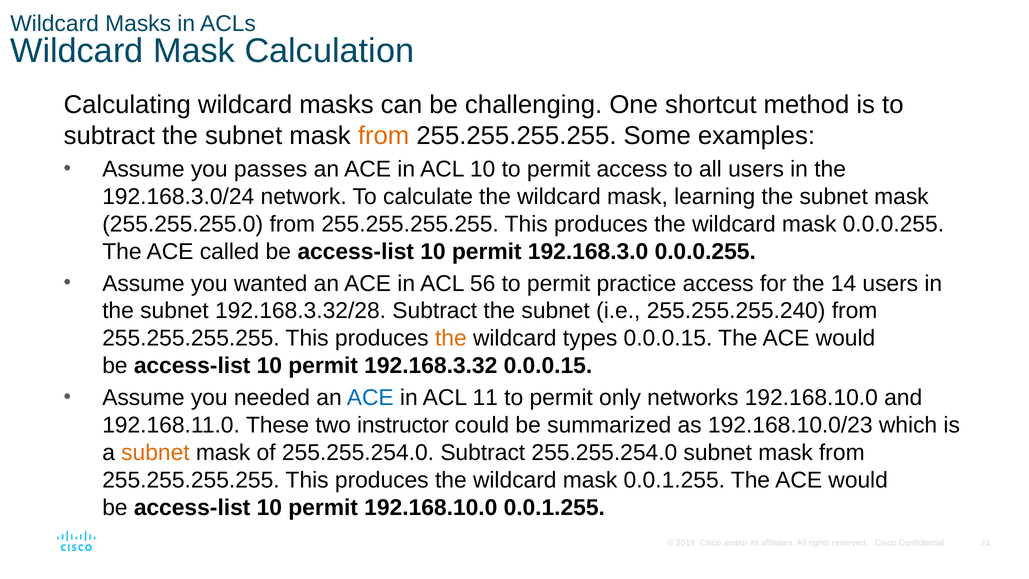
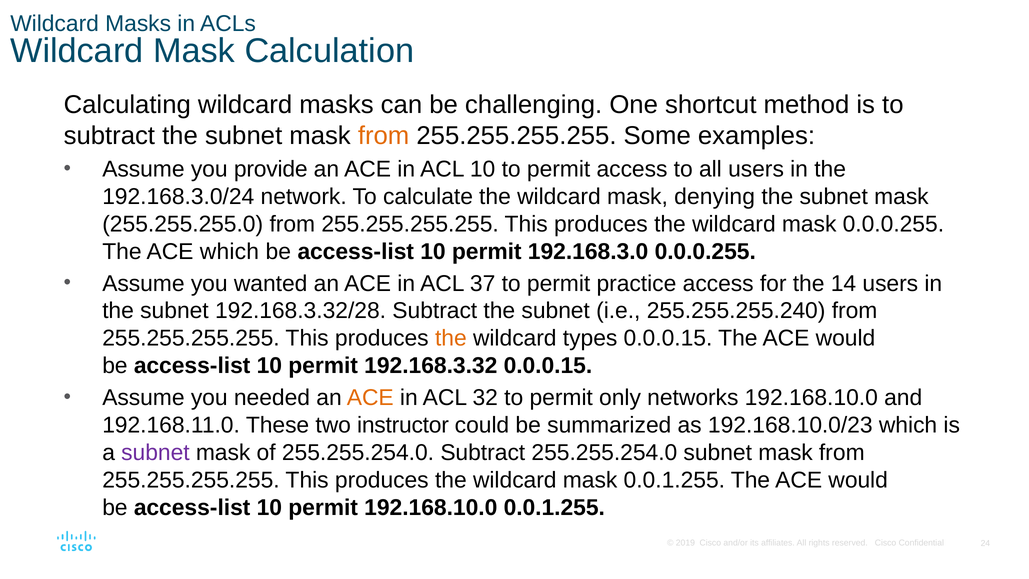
passes: passes -> provide (271, 169)
learning: learning -> denying (715, 197)
ACE called: called -> which (229, 251)
56: 56 -> 37 (483, 283)
ACE colour: blue -> orange (370, 398)
11: 11 -> 32 (485, 398)
subnet colour: orange -> purple (155, 453)
